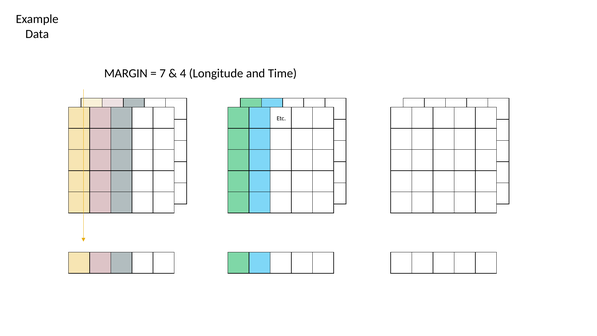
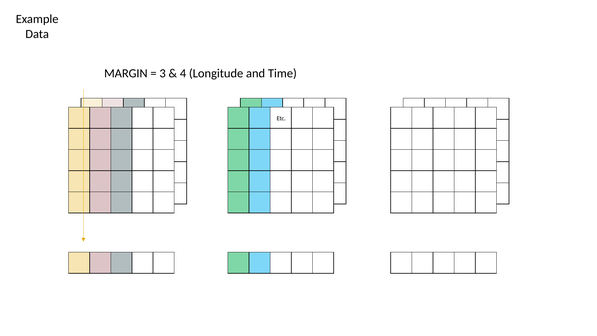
7: 7 -> 3 (163, 73)
